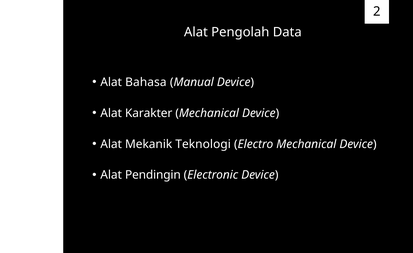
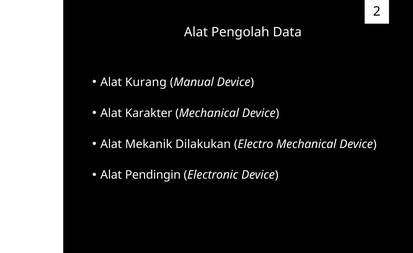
Bahasa: Bahasa -> Kurang (146, 82)
Teknologi: Teknologi -> Dilakukan (203, 144)
